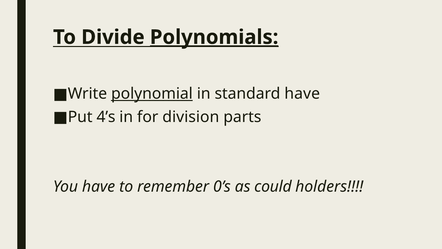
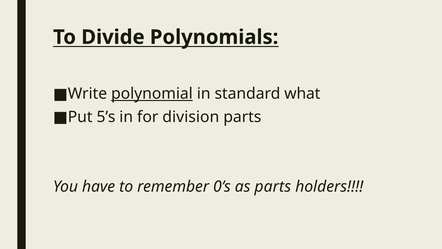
Polynomials underline: present -> none (214, 37)
standard have: have -> what (302, 93)
4’s: 4’s -> 5’s (106, 117)
as could: could -> parts (273, 186)
